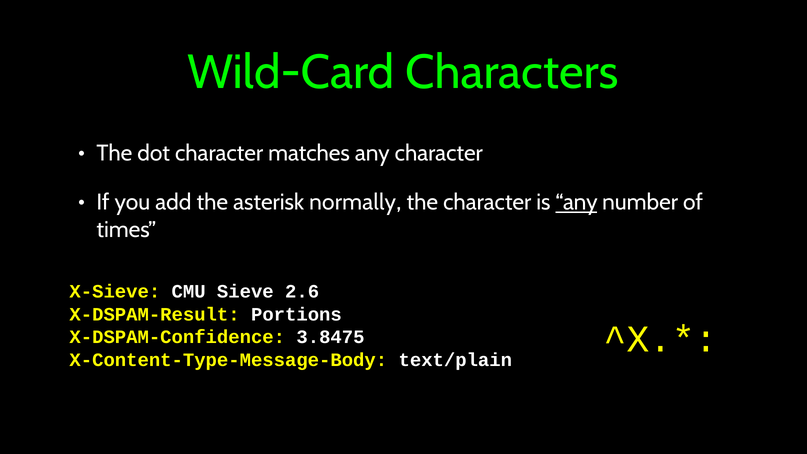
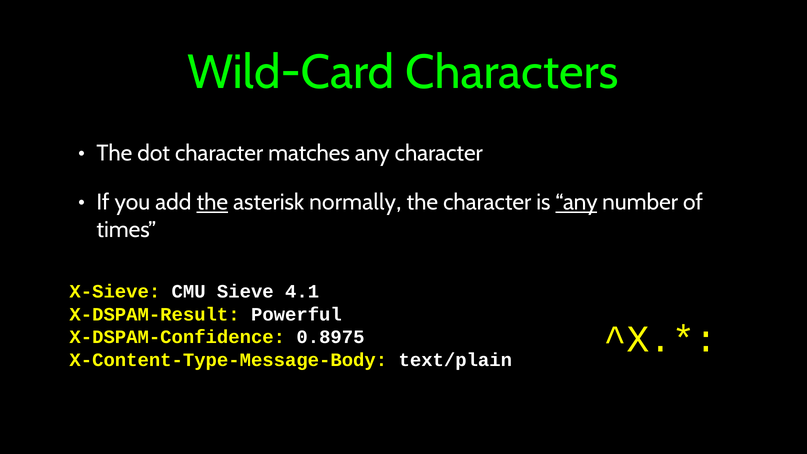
the underline: none -> present (212, 202)
2.6: 2.6 -> 4.1 (302, 292)
Portions: Portions -> Powerful (296, 314)
3.8475: 3.8475 -> 0.8975 (330, 337)
